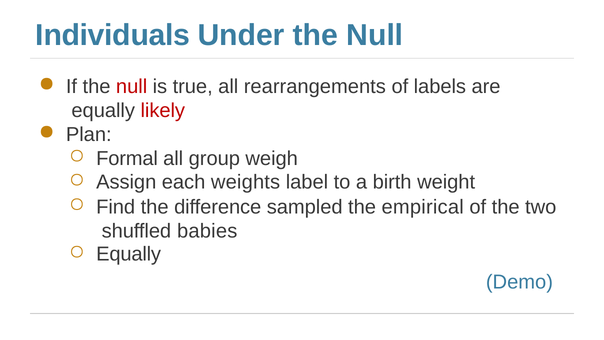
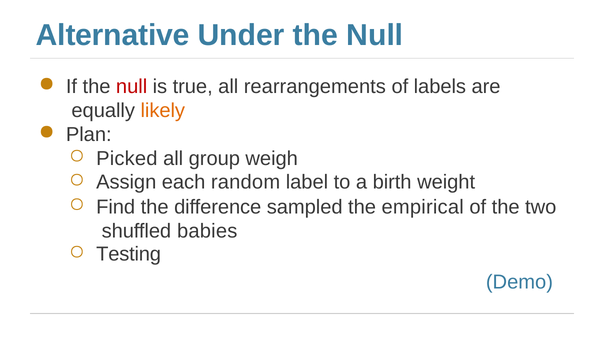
Individuals: Individuals -> Alternative (113, 35)
likely colour: red -> orange (163, 111)
Formal: Formal -> Picked (127, 158)
weights: weights -> random (246, 182)
Equally: Equally -> Testing (129, 254)
